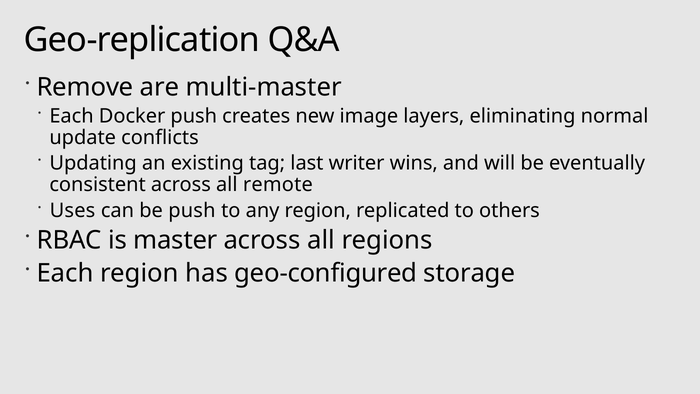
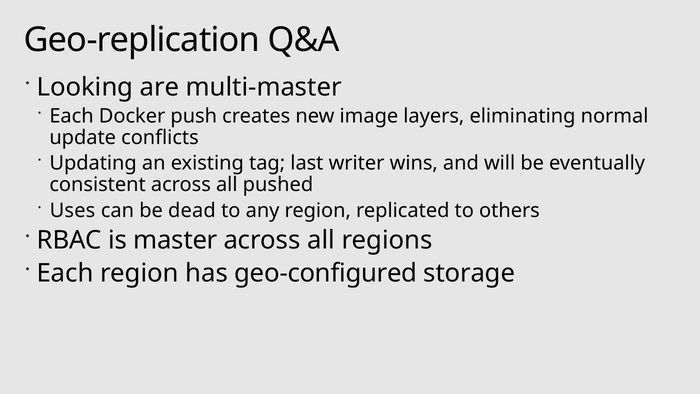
Remove: Remove -> Looking (85, 87)
remote: remote -> pushed (278, 185)
be push: push -> dead (192, 210)
